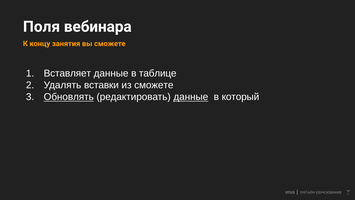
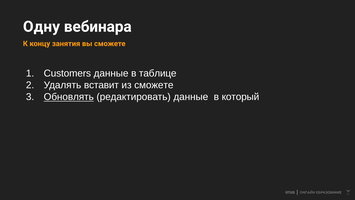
Поля: Поля -> Одну (41, 27)
Вставляет: Вставляет -> Customers (67, 73)
вставки: вставки -> вставит (101, 85)
данные underline: present -> none (191, 97)
